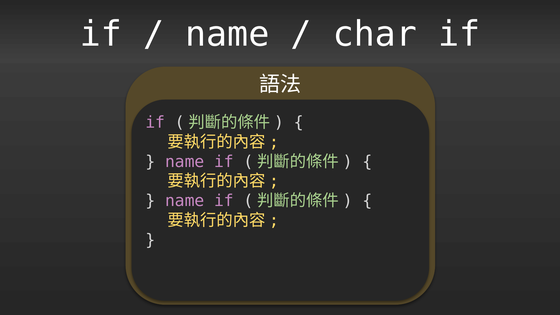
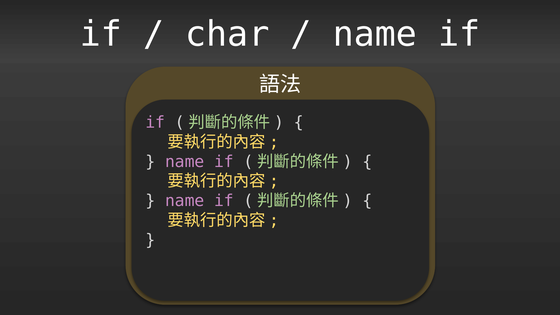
name: name -> char (227, 34)
char: char -> name (375, 34)
